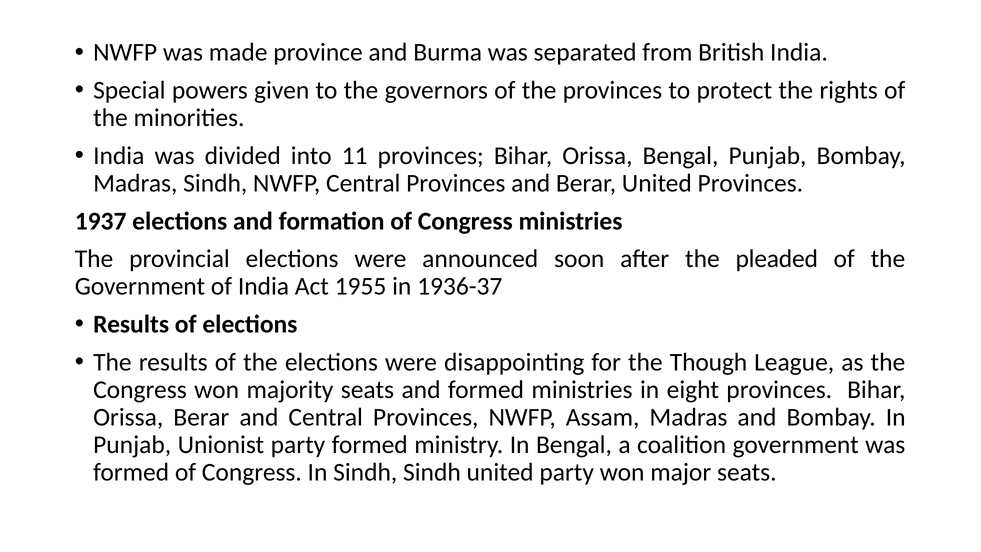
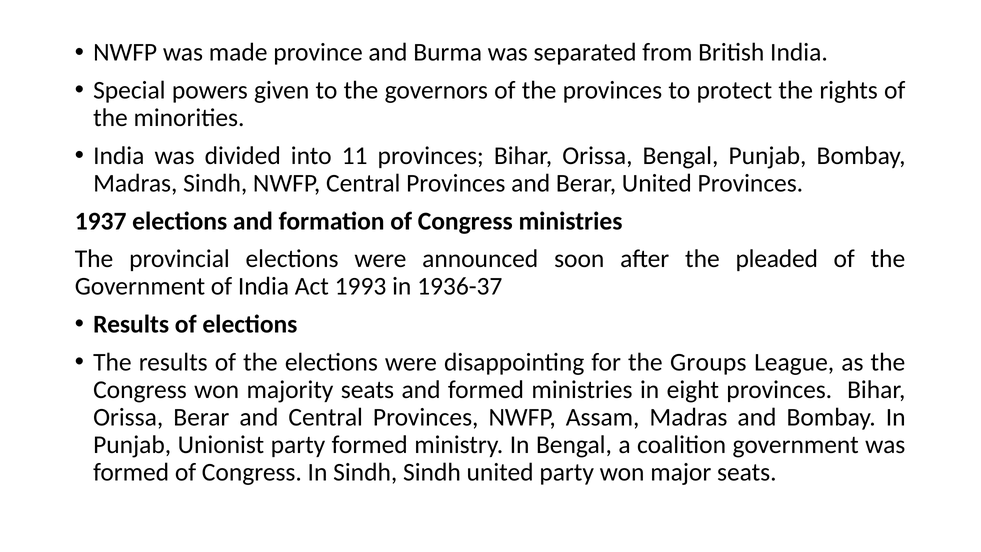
1955: 1955 -> 1993 (361, 286)
Though: Though -> Groups (708, 362)
